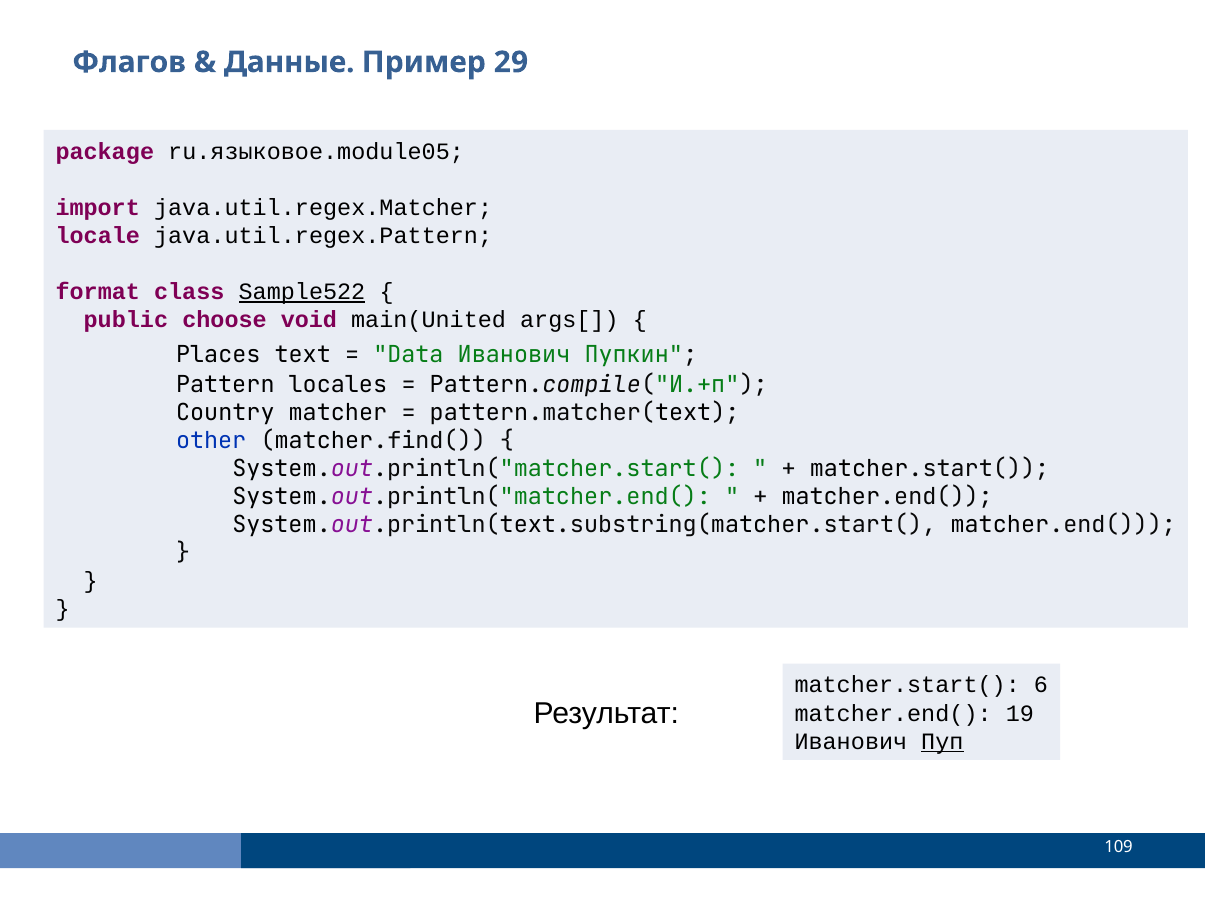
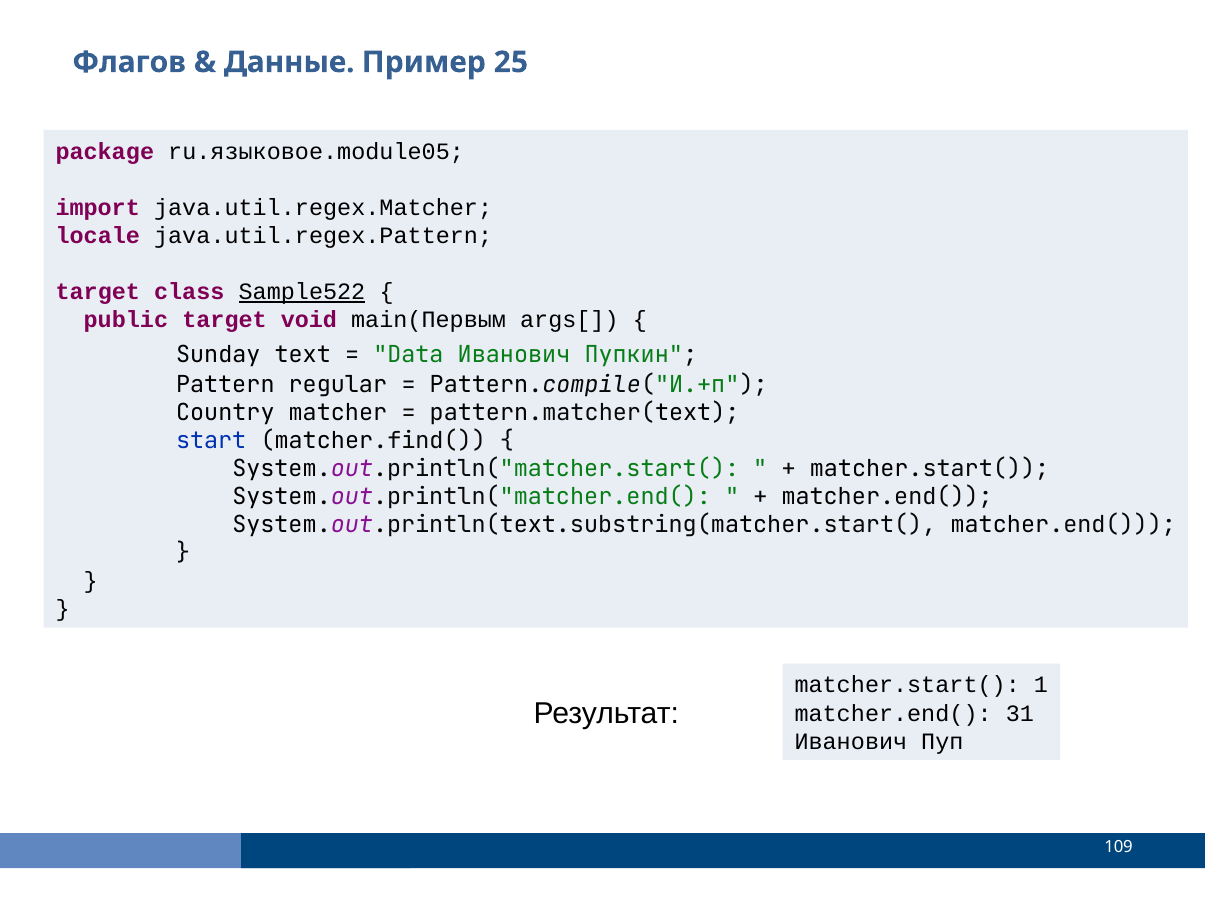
29: 29 -> 25 (511, 62)
format: format -> target (98, 292)
public choose: choose -> target (225, 320)
main(United: main(United -> main(Первым (429, 320)
Places: Places -> Sunday (218, 355)
locales: locales -> regular (338, 385)
other: other -> start (211, 441)
6: 6 -> 1 (1041, 686)
19: 19 -> 31 (1020, 714)
Пуп underline: present -> none (942, 742)
